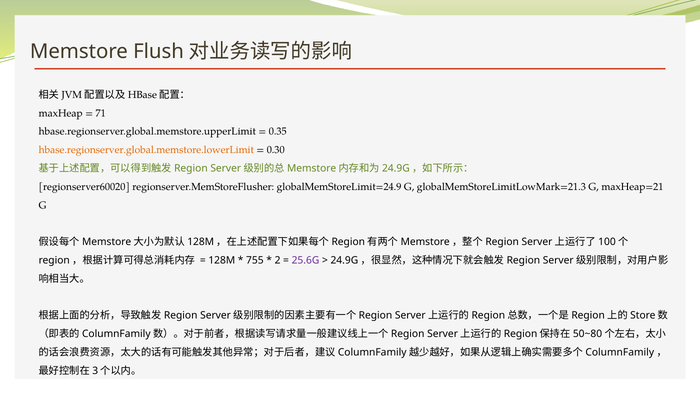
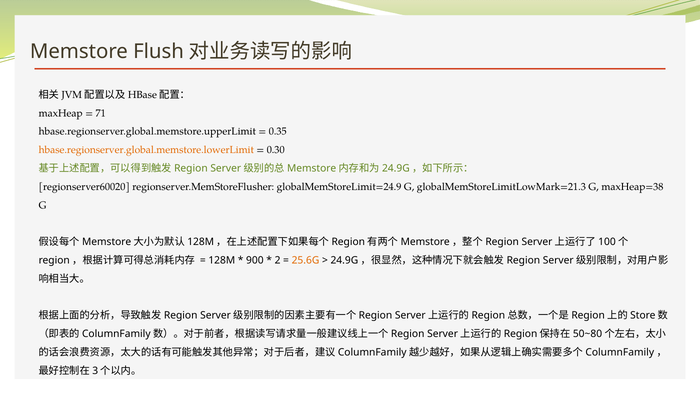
maxHeap=21: maxHeap=21 -> maxHeap=38 (632, 187)
755: 755 -> 900 (255, 260)
25.6G colour: purple -> orange (306, 260)
